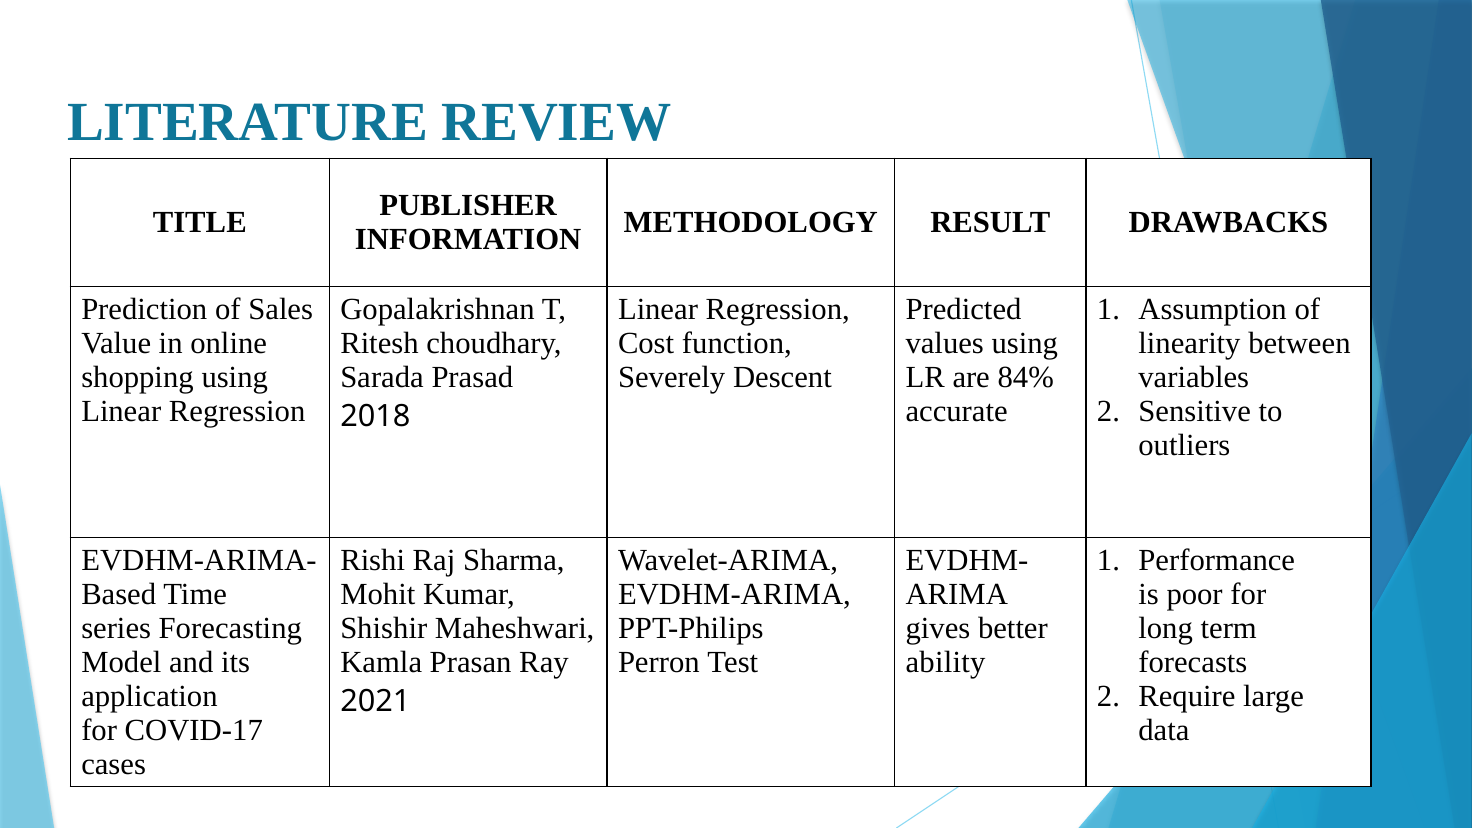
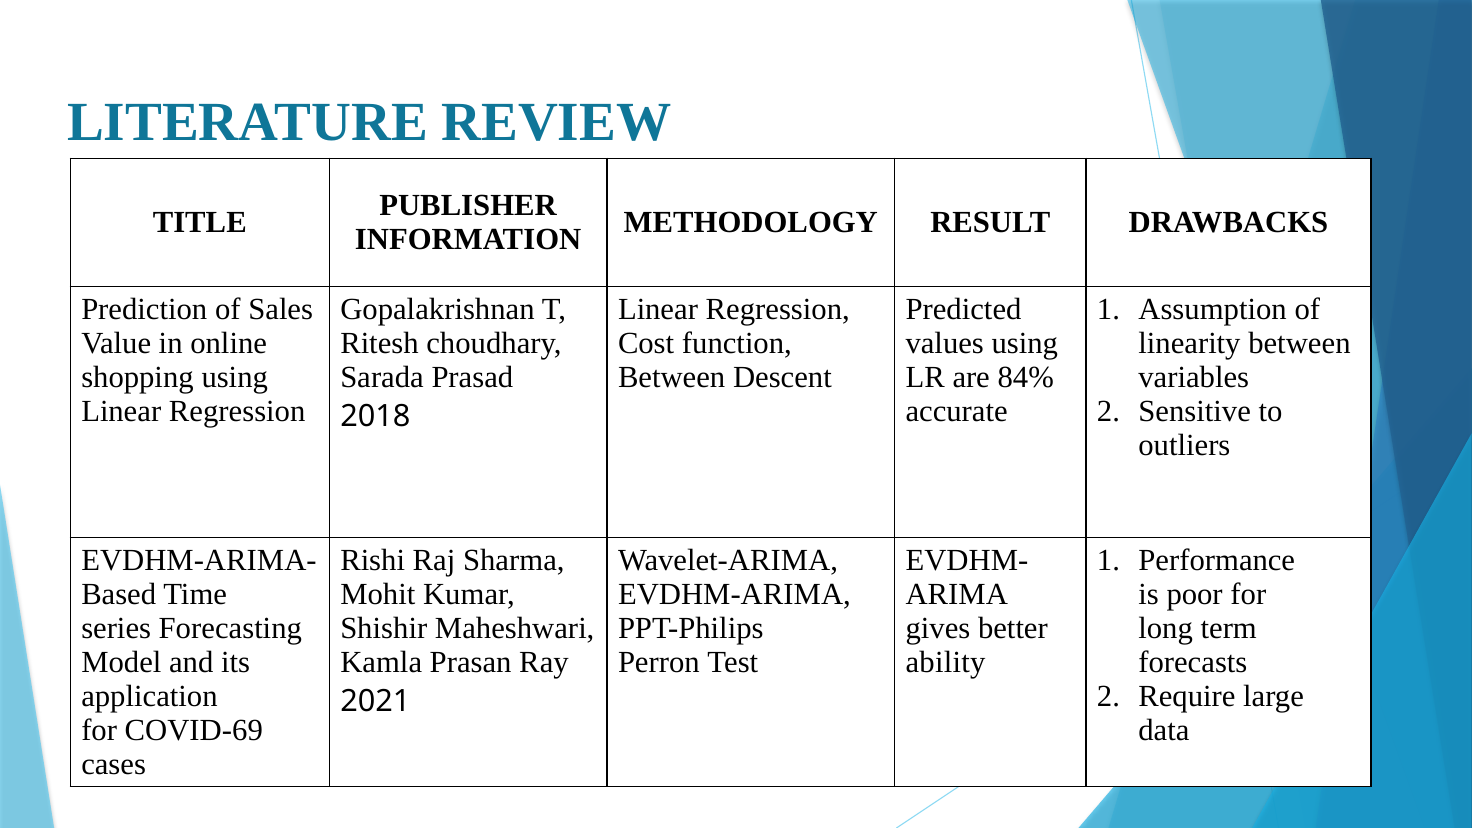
Severely: Severely -> Between (672, 377)
COVID-17: COVID-17 -> COVID-69 (194, 730)
